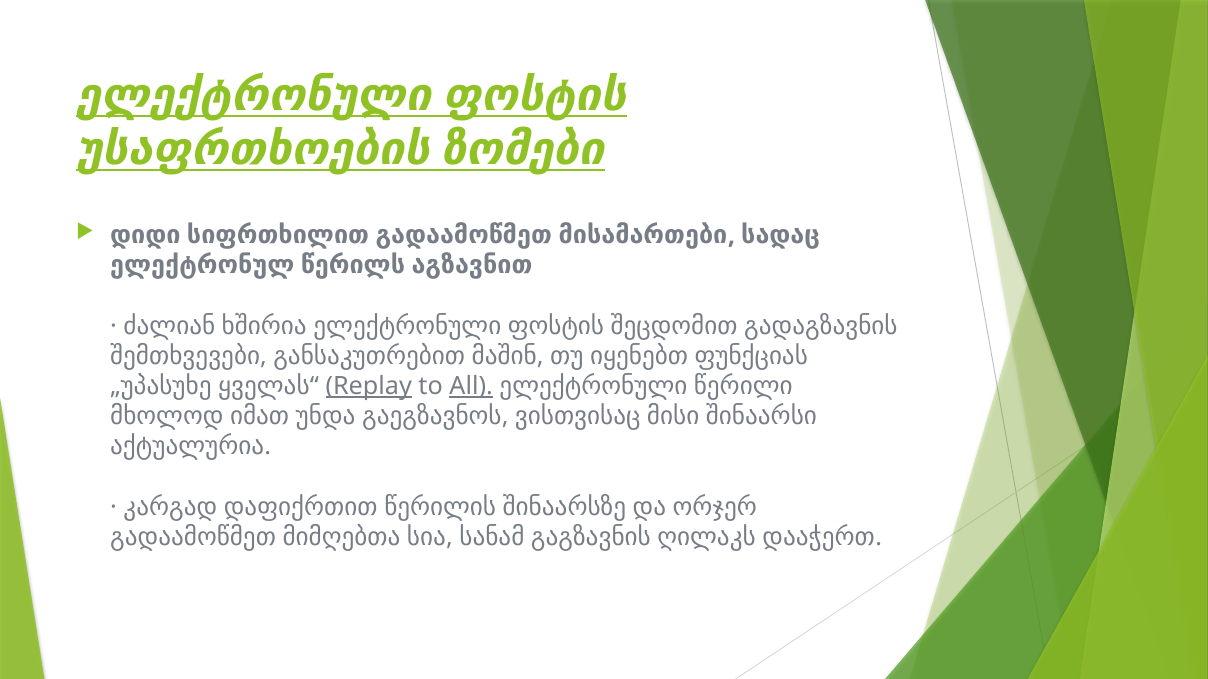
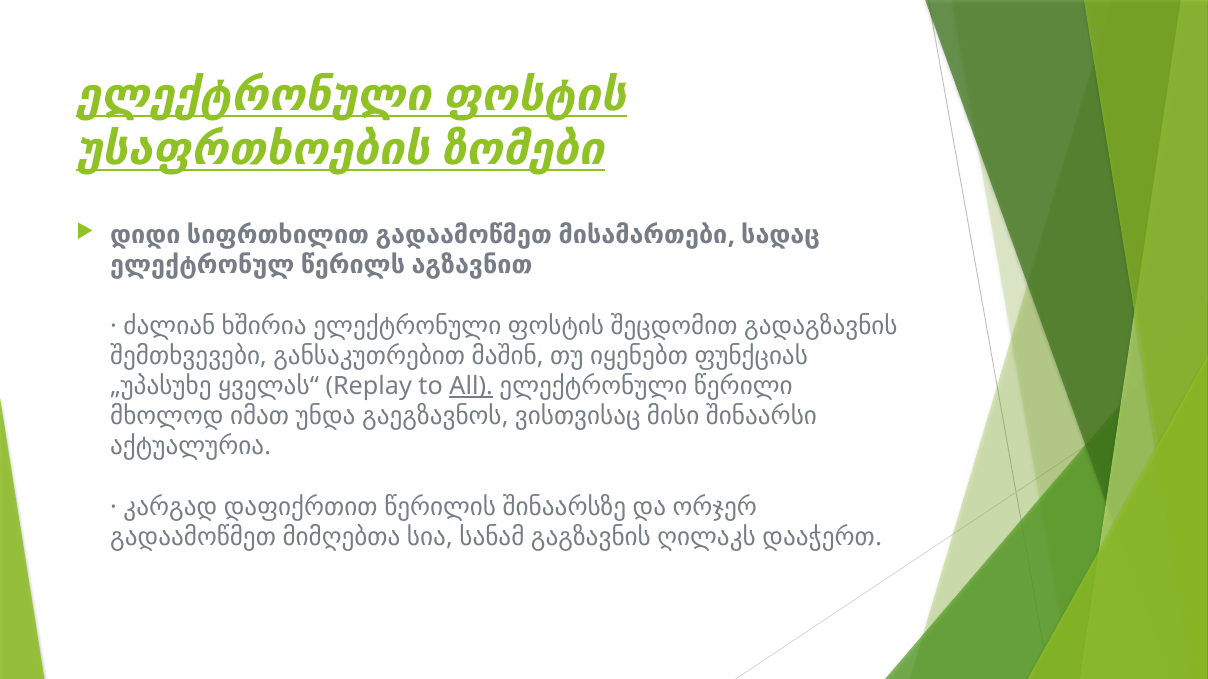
Replay underline: present -> none (369, 387)
